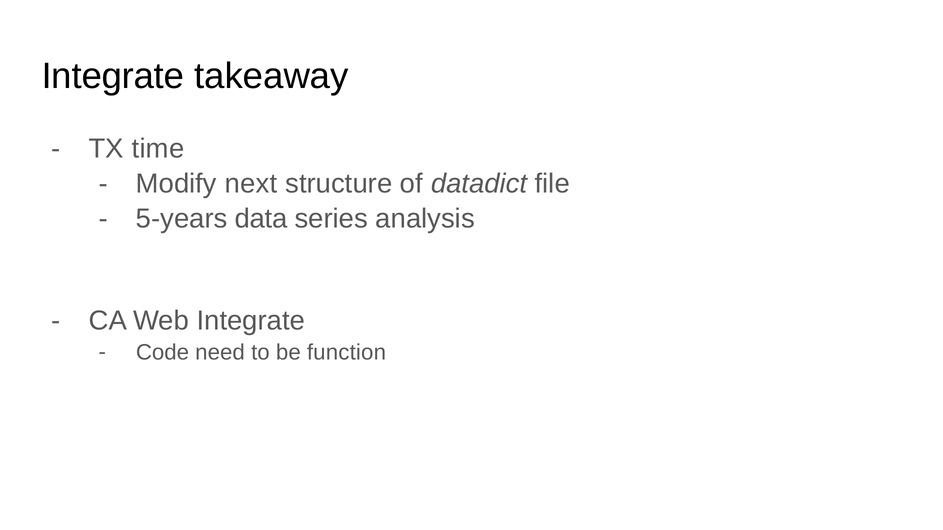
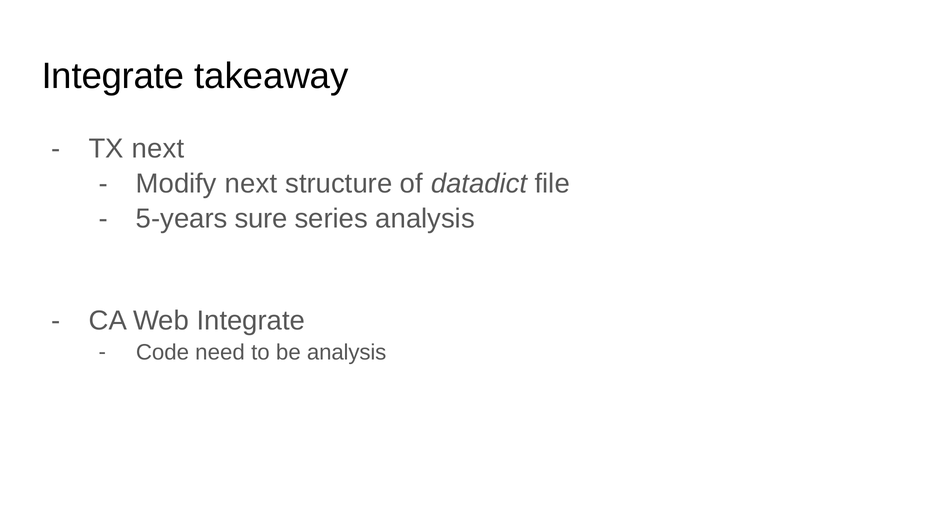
TX time: time -> next (158, 149)
data: data -> sure (261, 219)
be function: function -> analysis (347, 352)
